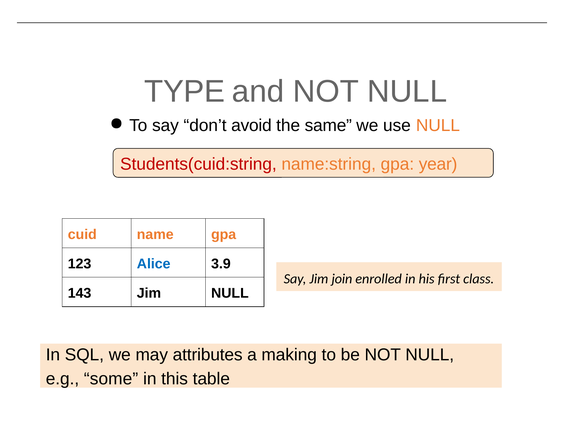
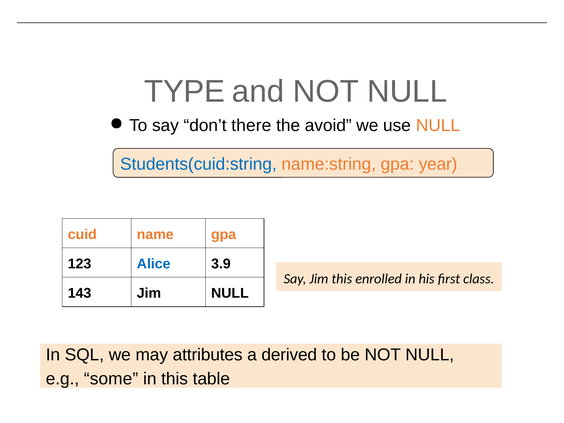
avoid: avoid -> there (251, 125)
same: same -> avoid (328, 125)
Students(cuid:string colour: red -> blue (198, 164)
Jim join: join -> this (342, 279)
making: making -> derived (289, 355)
